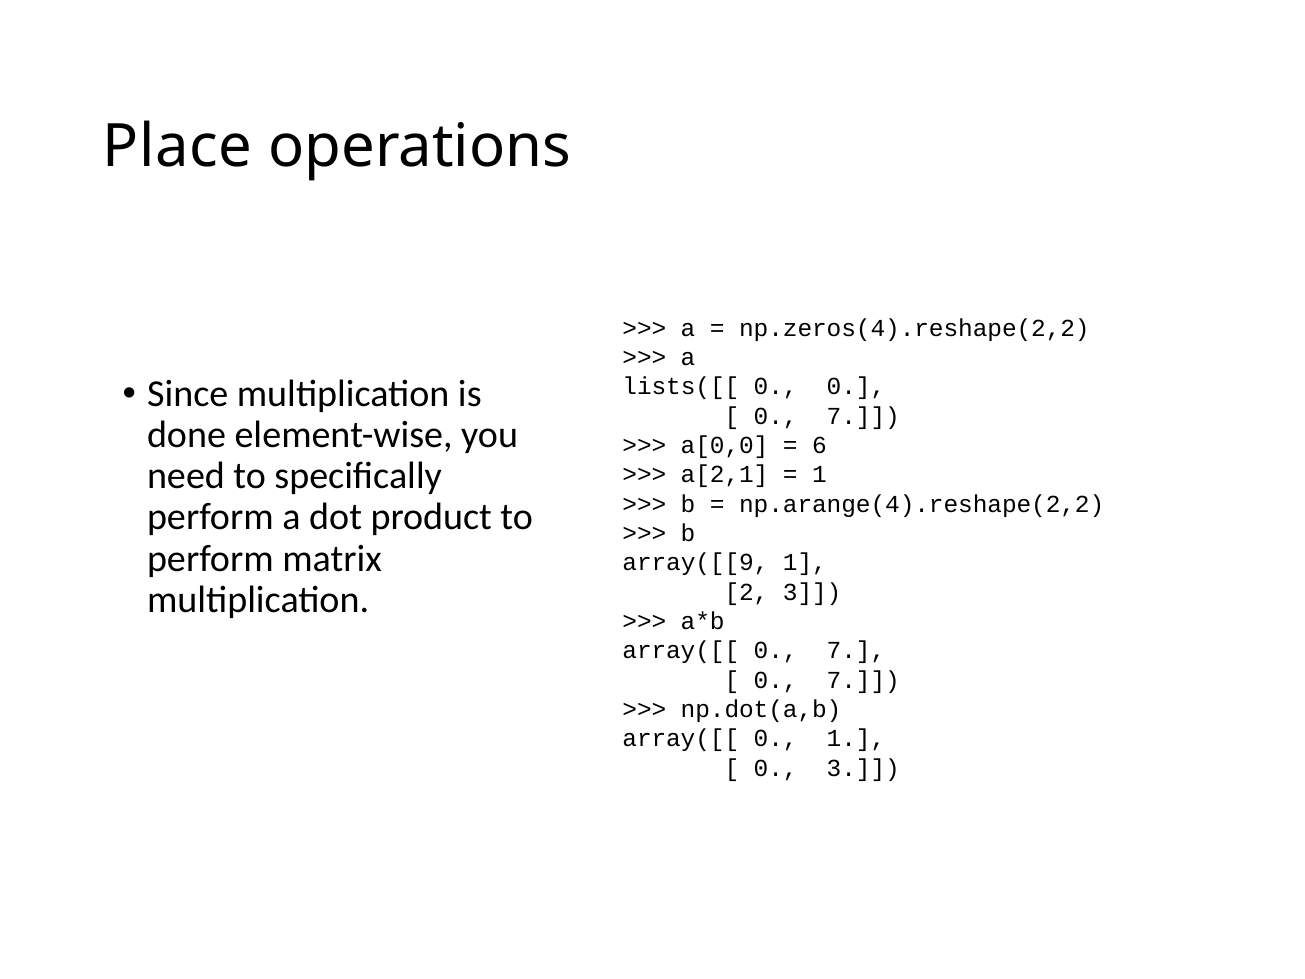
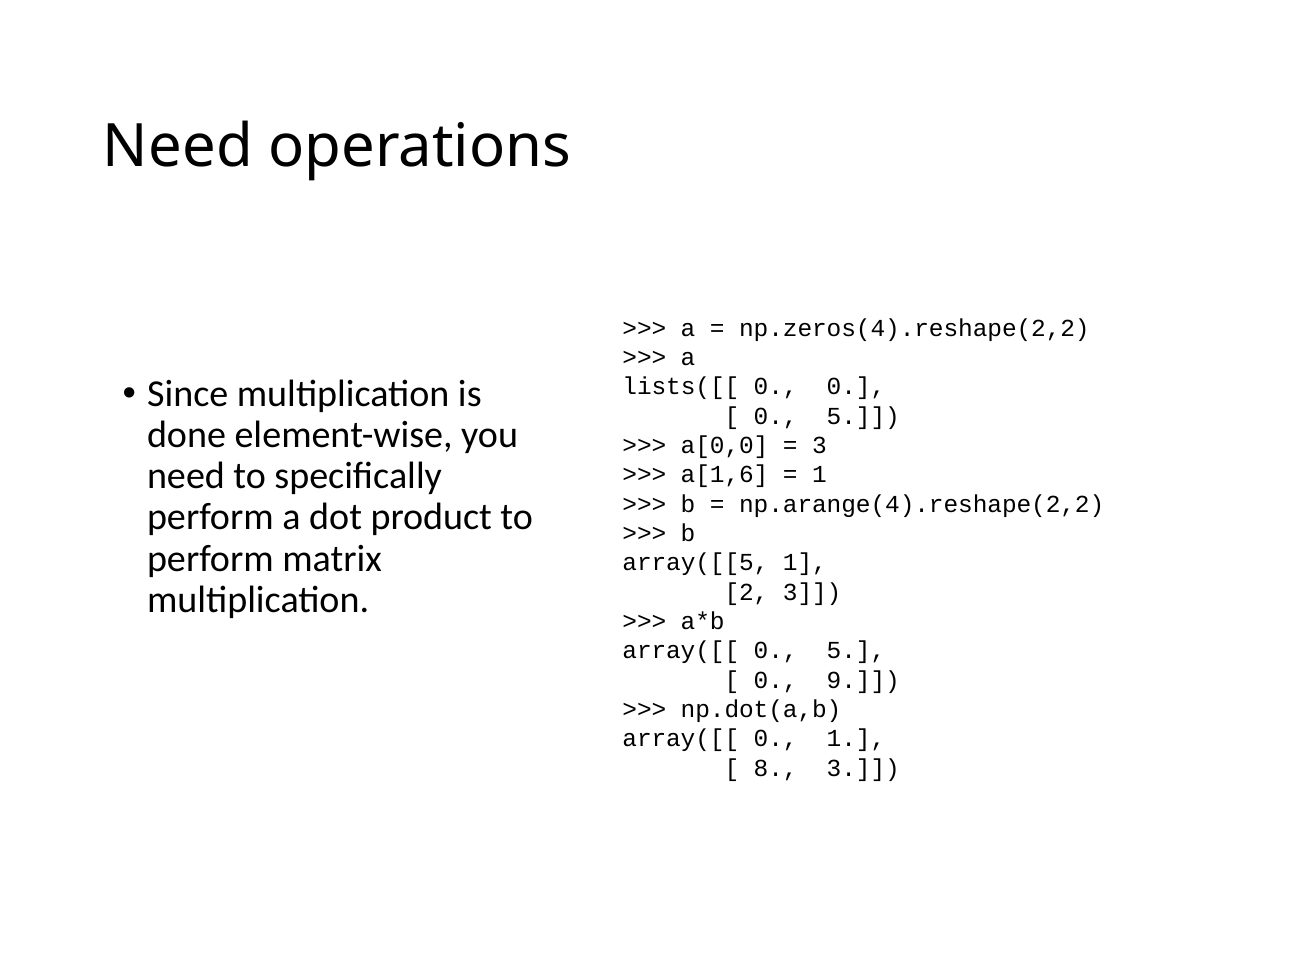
Place: Place -> Need (178, 146)
7: 7 -> 5 (863, 416)
6: 6 -> 3 (819, 445)
a[2,1: a[2,1 -> a[1,6 (725, 475)
array([[9: array([[9 -> array([[5 (695, 563)
array([[ 0 7: 7 -> 5 (856, 651)
7: 7 -> 9 (863, 680)
0: 0 -> 8 (776, 768)
